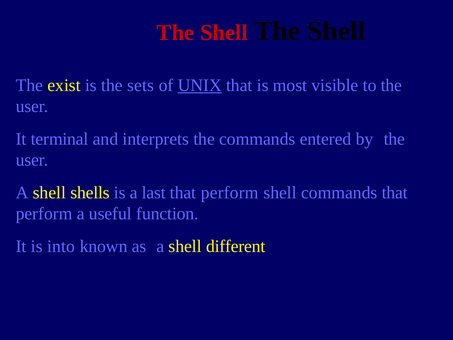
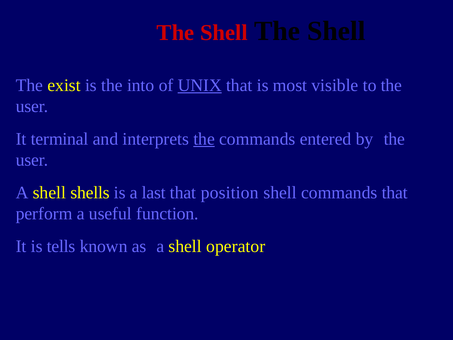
sets: sets -> into (141, 85)
the underline: none -> present (204, 139)
perform: perform -> position (230, 193)
into: into -> tells (61, 246)
different: different -> operator (236, 246)
